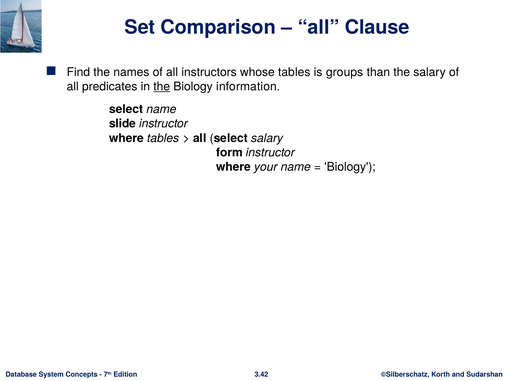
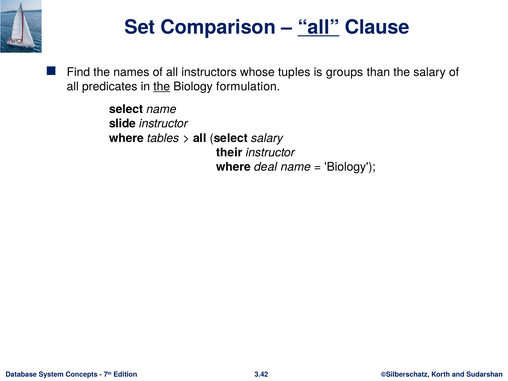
all underline: none -> present (319, 27)
whose tables: tables -> tuples (294, 72)
information: information -> formulation (248, 87)
form: form -> their (229, 152)
your: your -> deal (266, 167)
